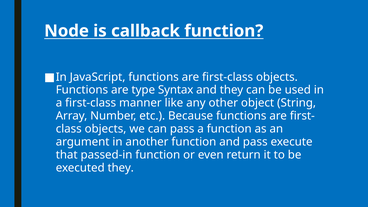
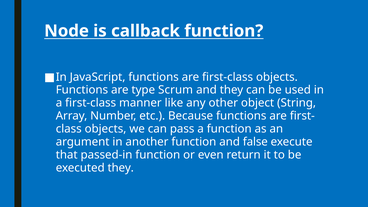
Syntax: Syntax -> Scrum (176, 90)
and pass: pass -> false (255, 142)
